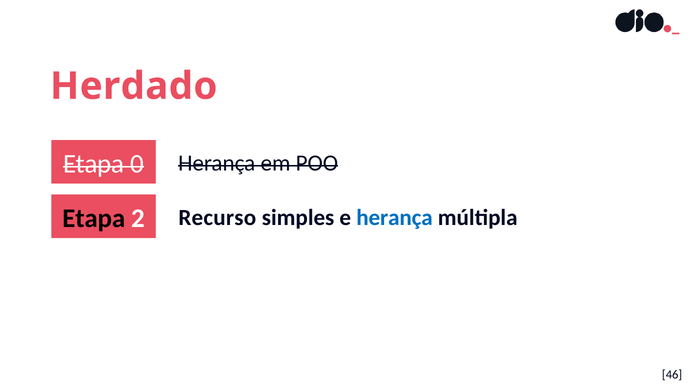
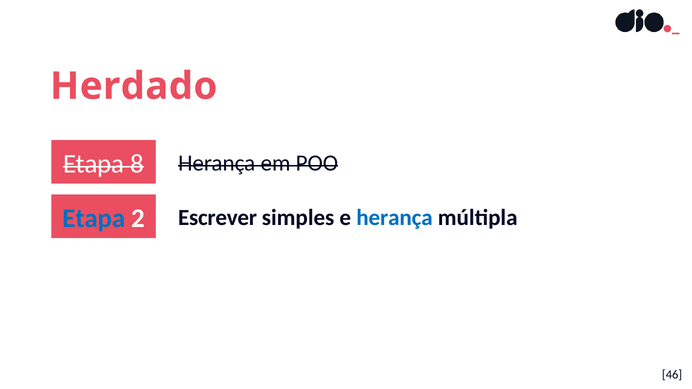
0: 0 -> 8 (137, 164)
Etapa colour: black -> blue (94, 218)
Recurso: Recurso -> Escrever (218, 218)
